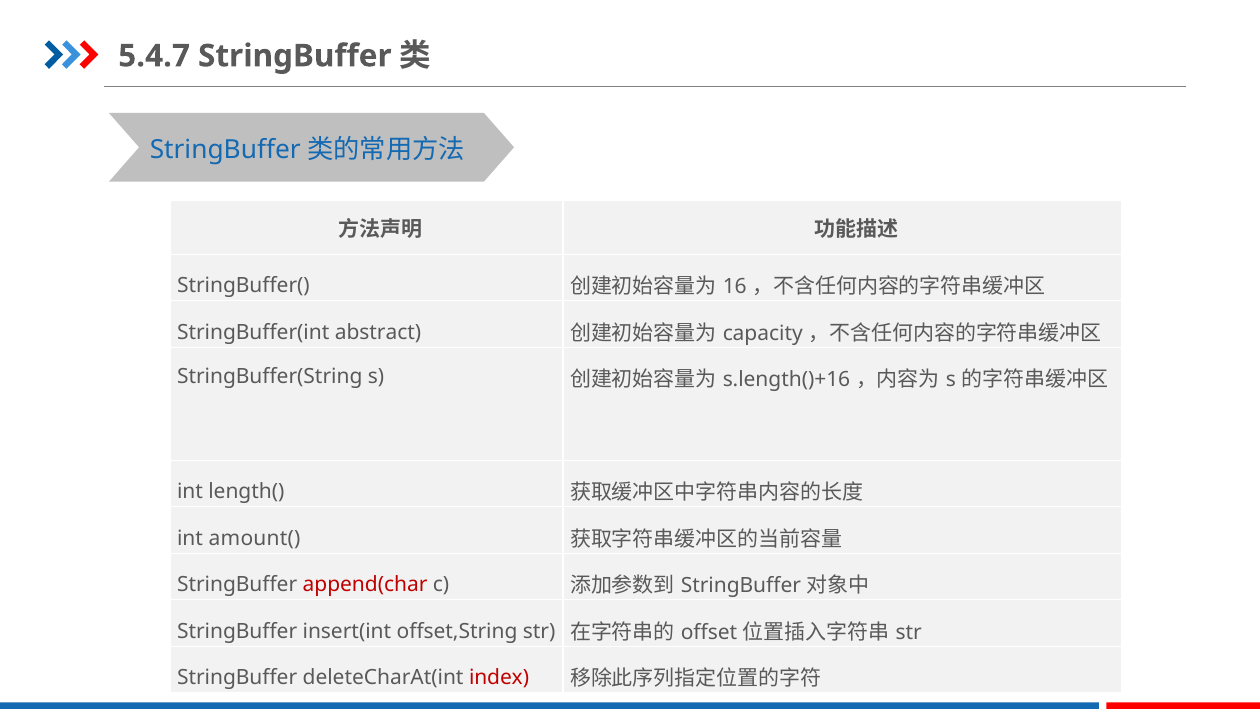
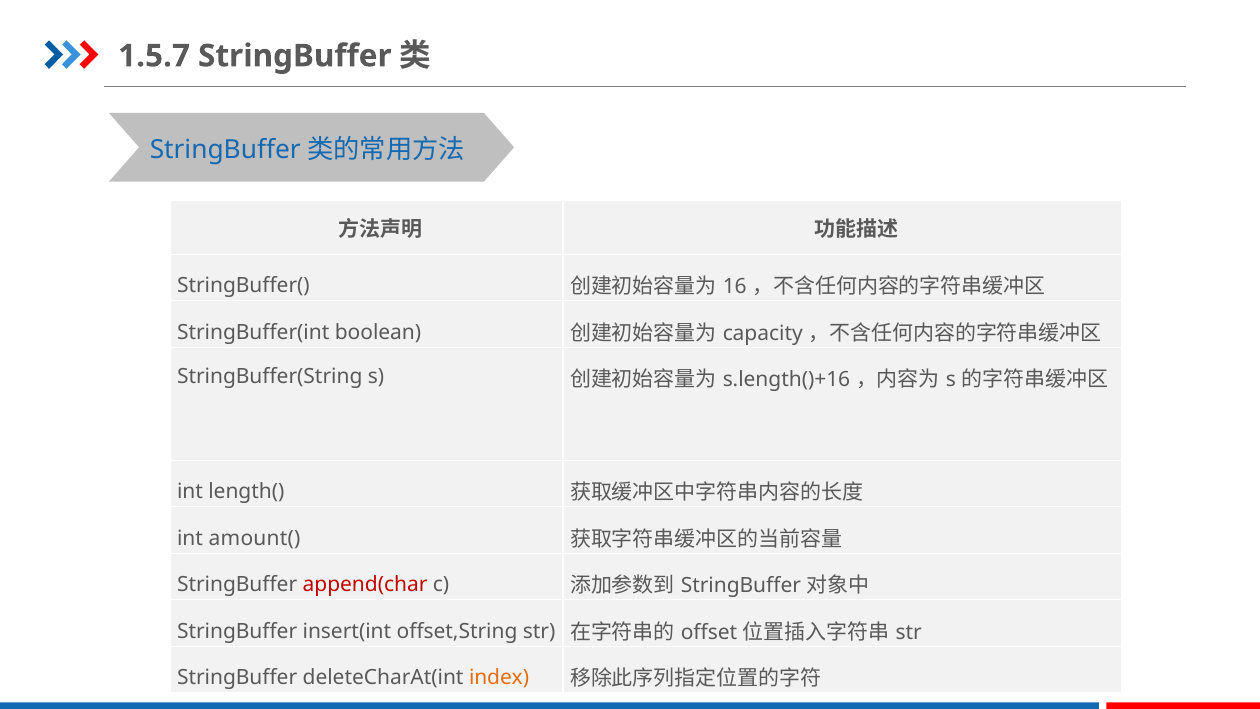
5.4.7: 5.4.7 -> 1.5.7 (154, 56)
abstract: abstract -> boolean (378, 332)
index colour: red -> orange (499, 678)
